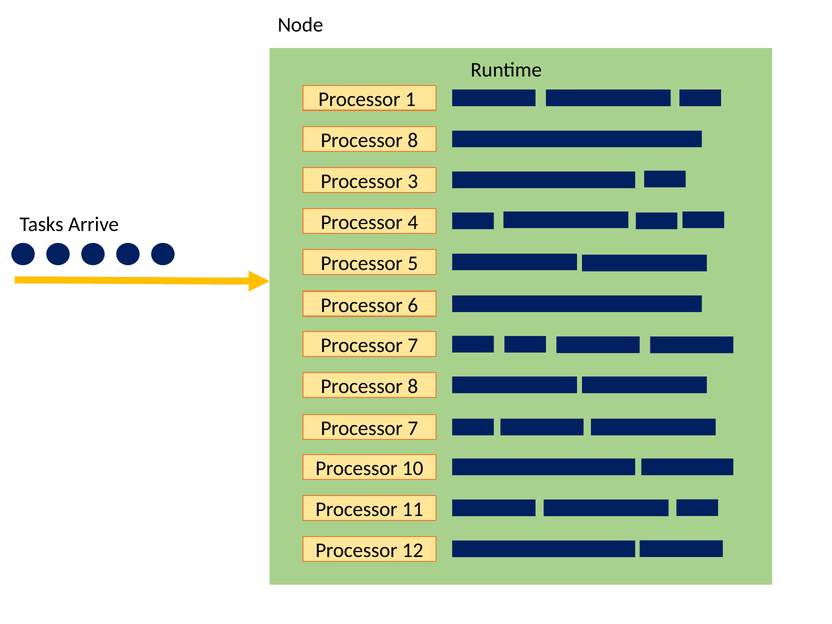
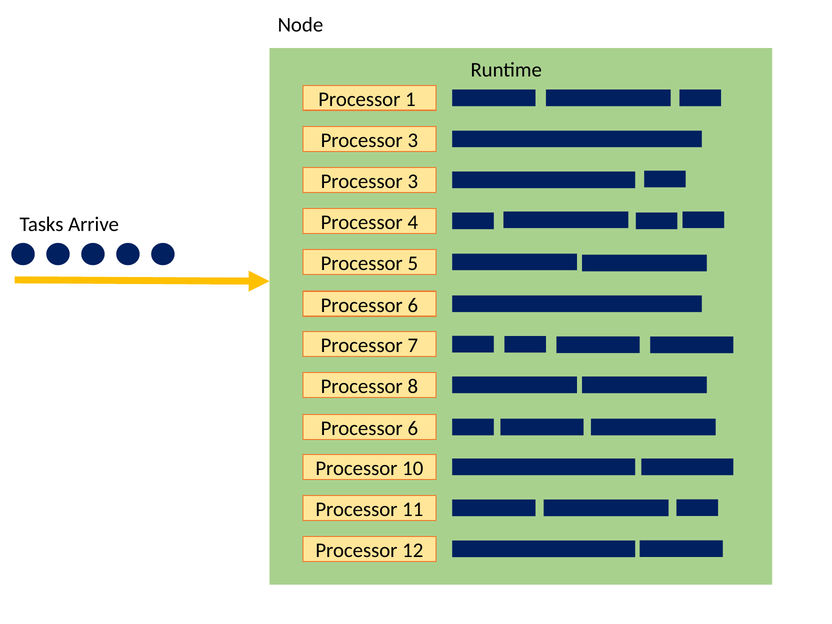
8: 8 -> 3 (413, 140)
7: 7 -> 6 (413, 428)
